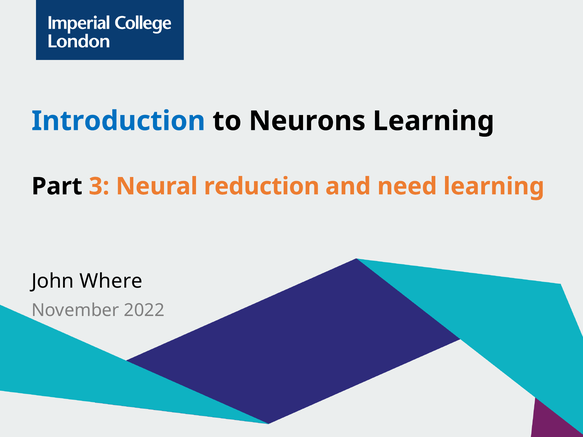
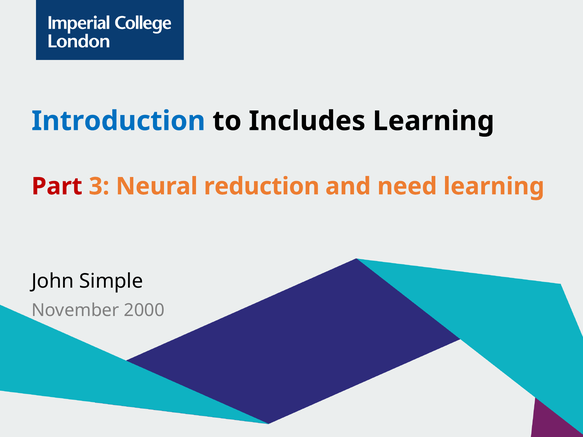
Neurons: Neurons -> Includes (307, 121)
Part colour: black -> red (57, 186)
Where: Where -> Simple (111, 281)
2022: 2022 -> 2000 (144, 311)
